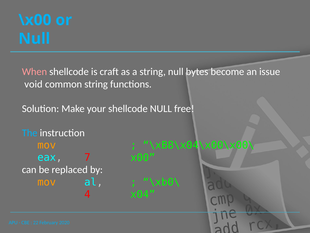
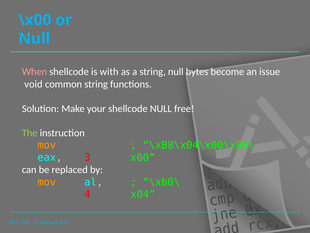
craft: craft -> with (109, 72)
The colour: light blue -> light green (30, 133)
7: 7 -> 3 (87, 157)
